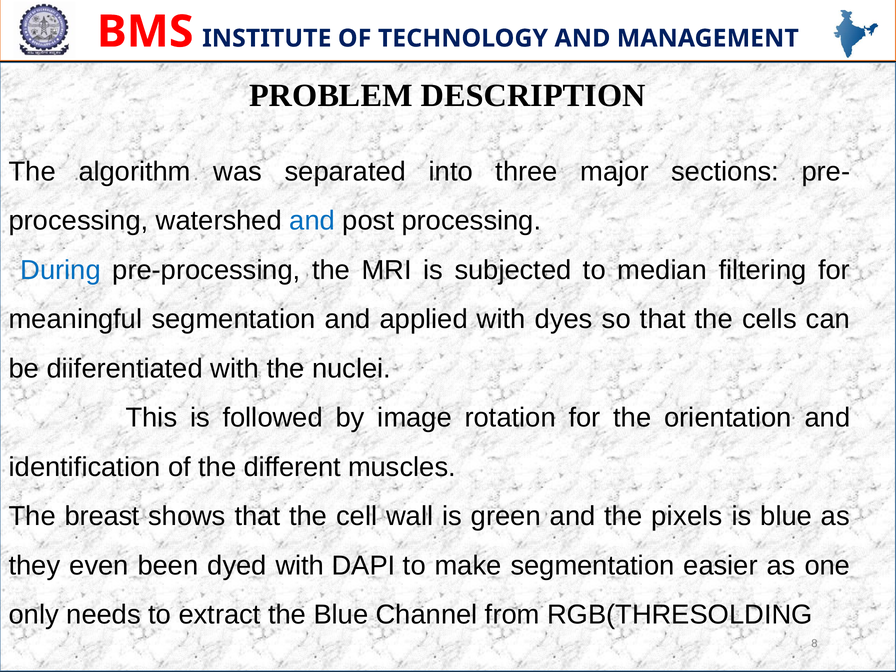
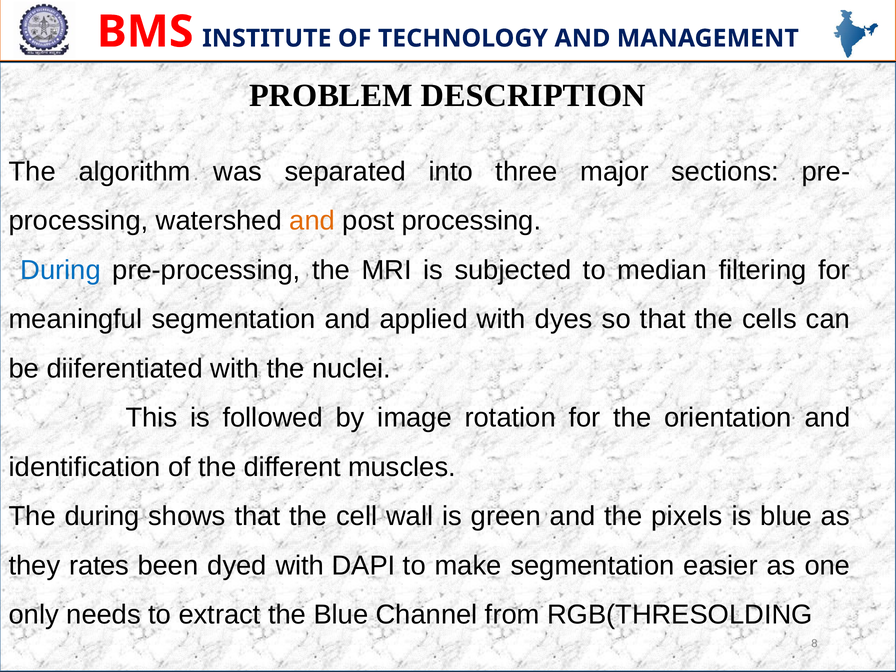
and colour: blue -> orange (312, 221)
The breast: breast -> during (102, 516)
even: even -> rates (99, 566)
